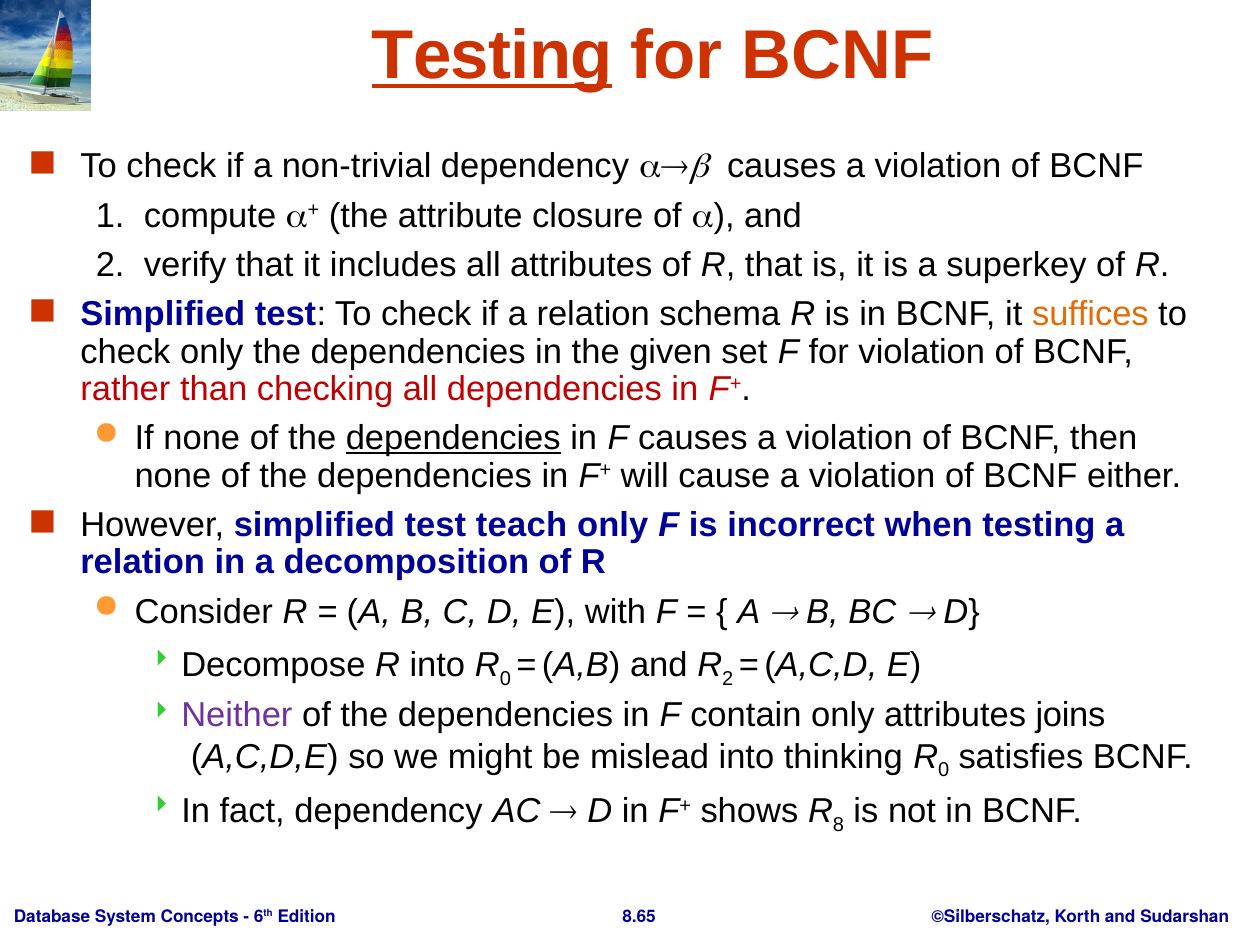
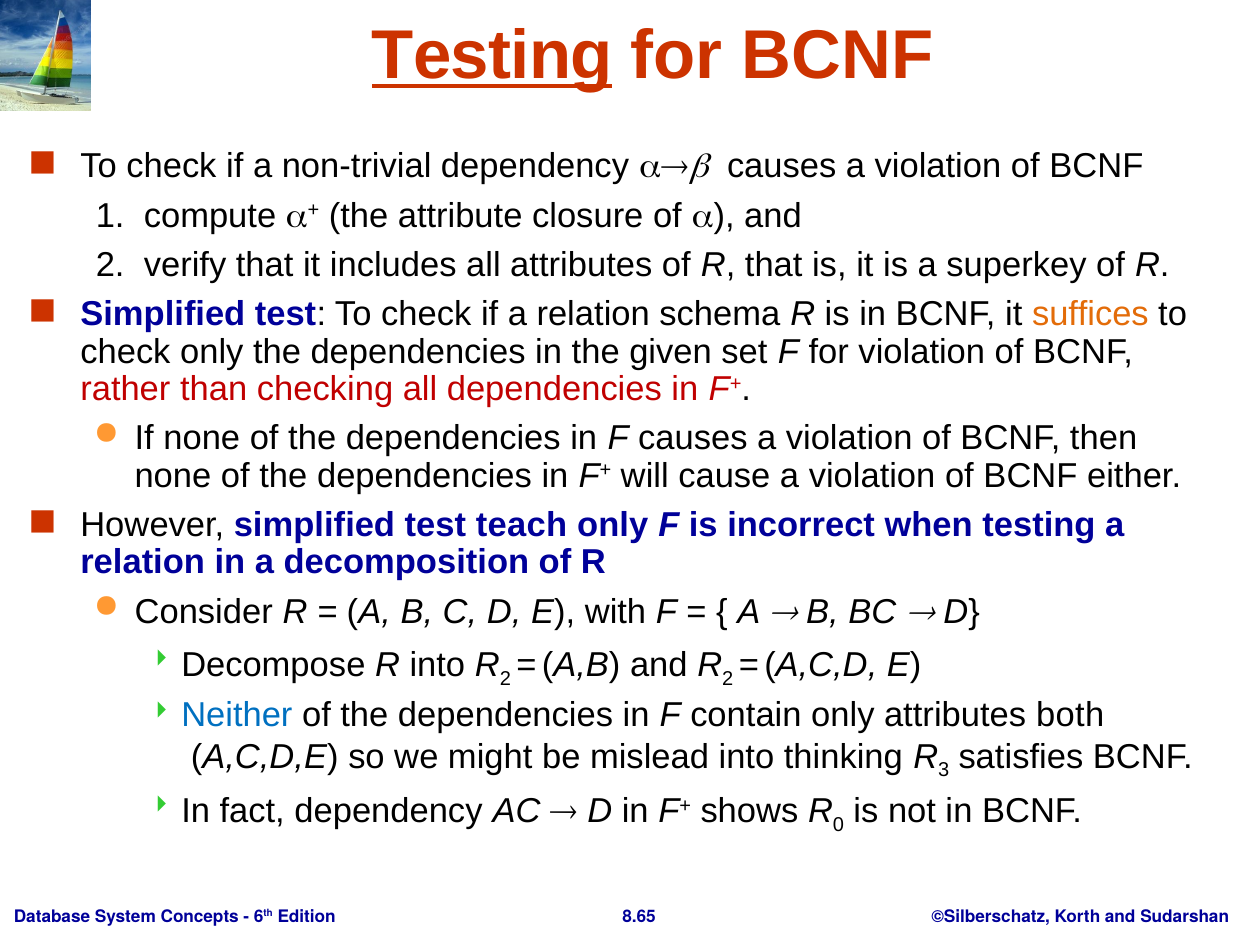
dependencies underline: present -> none (453, 438)
into R 0: 0 -> 2 (505, 678)
Neither colour: purple -> blue (237, 715)
joins: joins -> both (1070, 715)
thinking R 0: 0 -> 3 (944, 770)
8: 8 -> 0 (839, 824)
